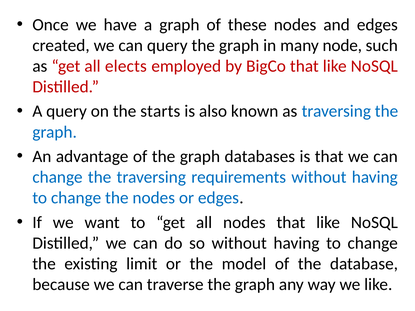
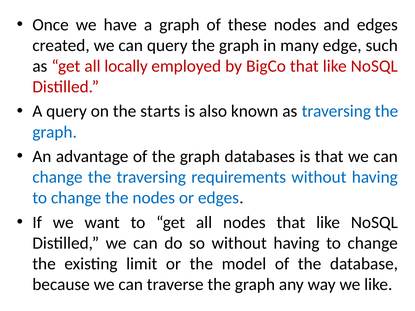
node: node -> edge (342, 45)
elects: elects -> locally (126, 66)
